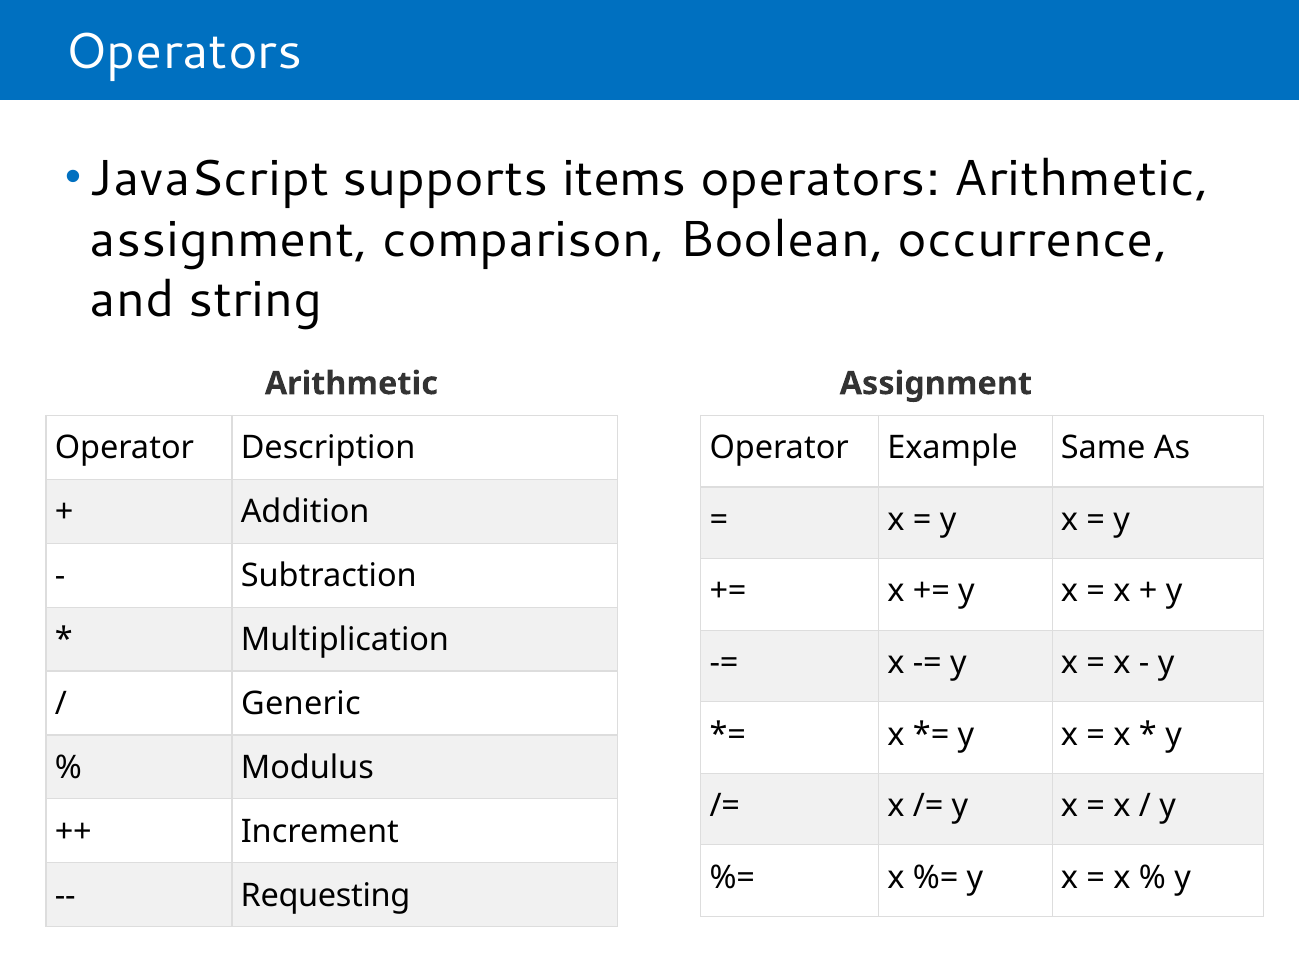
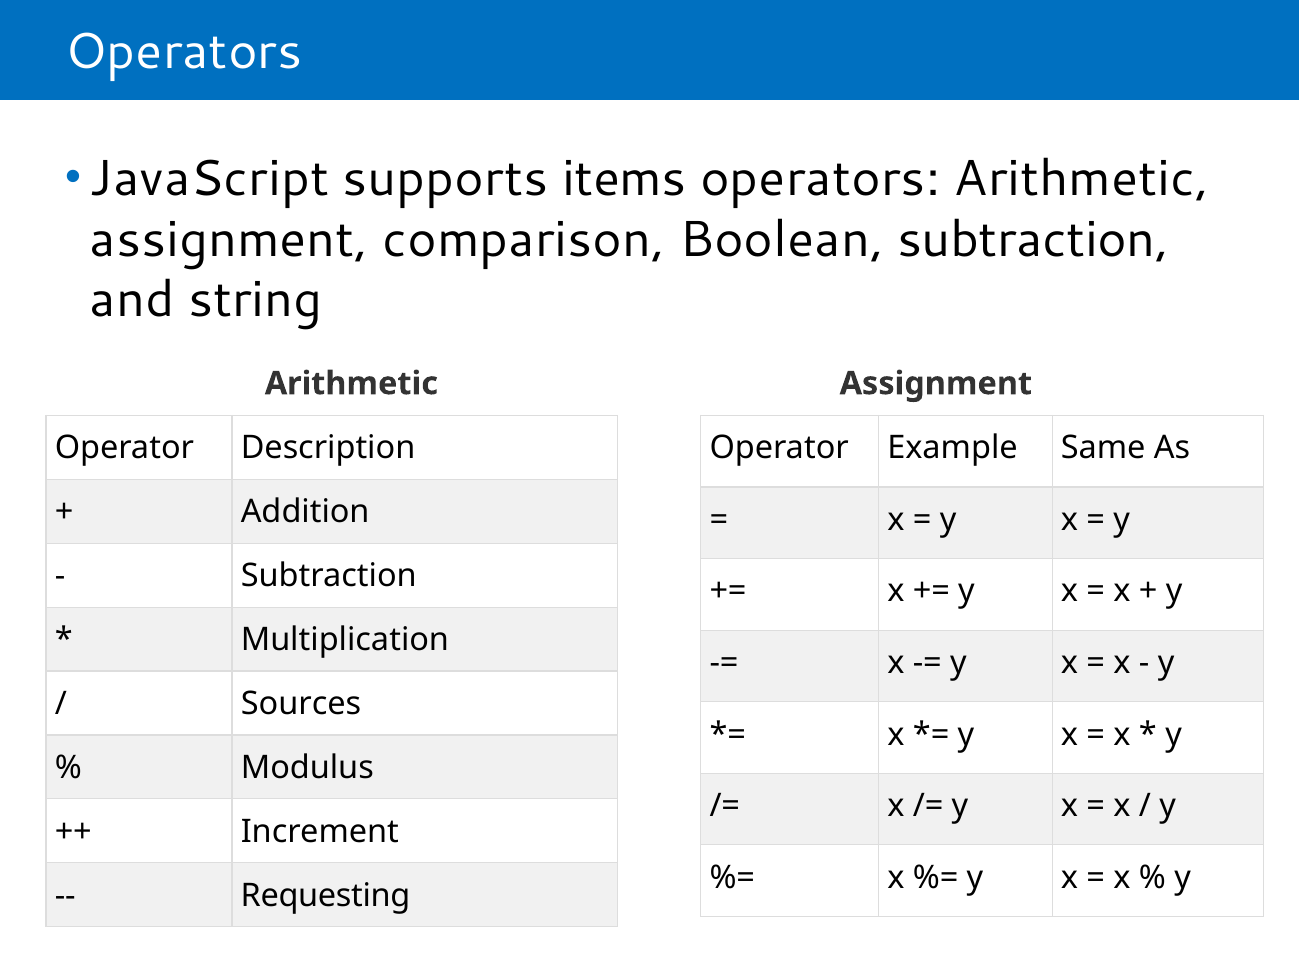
Boolean occurrence: occurrence -> subtraction (1033, 240)
Generic: Generic -> Sources (301, 704)
